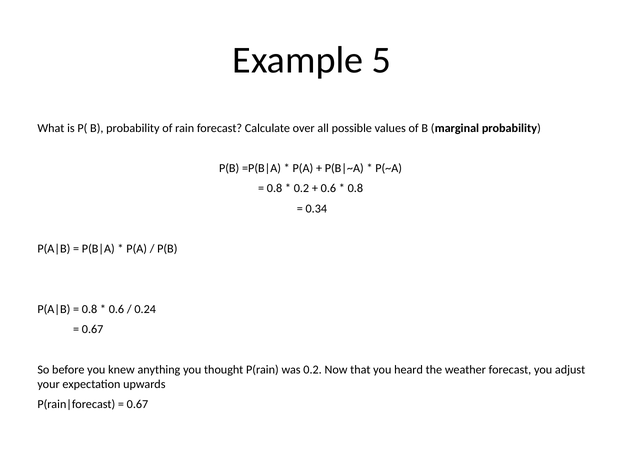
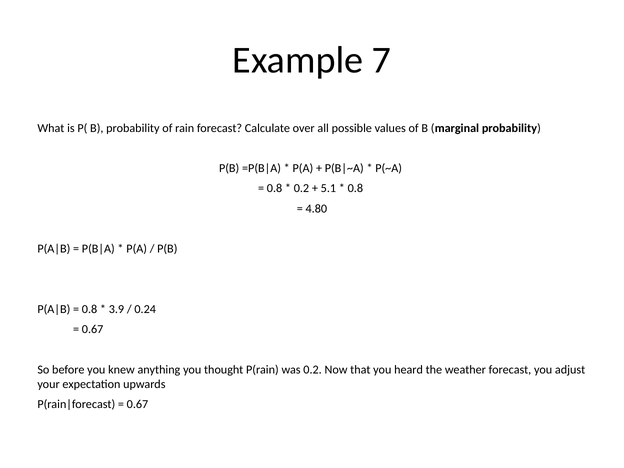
5: 5 -> 7 (382, 60)
0.6: 0.6 -> 5.1 (328, 188)
0.34: 0.34 -> 4.80 (316, 209)
0.6: 0.6 -> 3.9 (116, 309)
